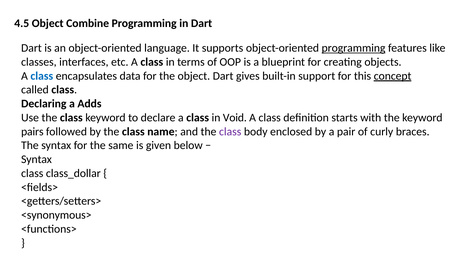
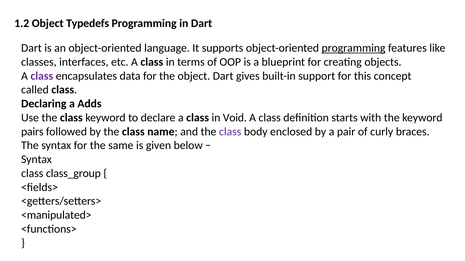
4.5: 4.5 -> 1.2 (22, 23)
Combine: Combine -> Typedefs (88, 23)
class colour: blue -> purple (42, 76)
concept underline: present -> none (393, 76)
class_dollar: class_dollar -> class_group (73, 174)
<synonymous>: <synonymous> -> <manipulated> (56, 216)
